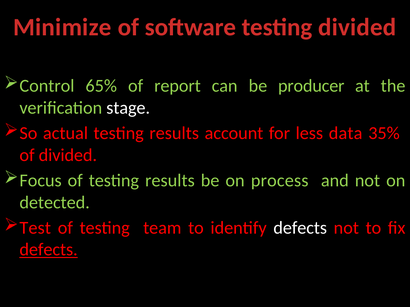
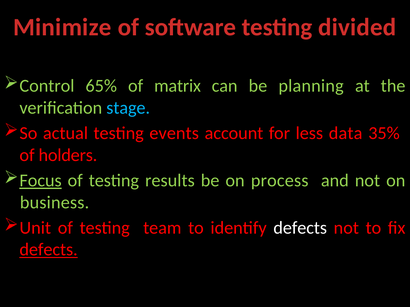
report: report -> matrix (178, 86)
producer: producer -> planning (311, 86)
stage colour: white -> light blue (128, 108)
actual testing results: results -> events (174, 133)
of divided: divided -> holders (68, 155)
Focus underline: none -> present (41, 181)
detected: detected -> business (55, 203)
Test: Test -> Unit (35, 228)
